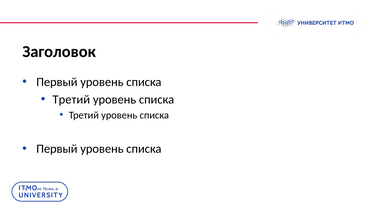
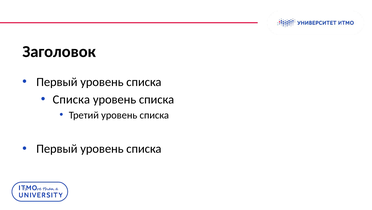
Третий: Третий -> Списка (71, 99)
